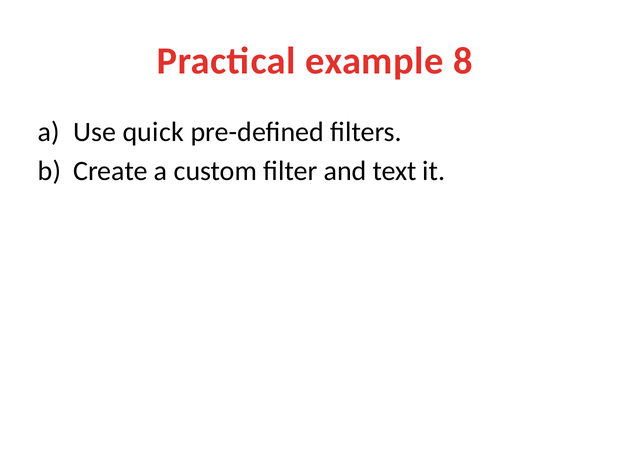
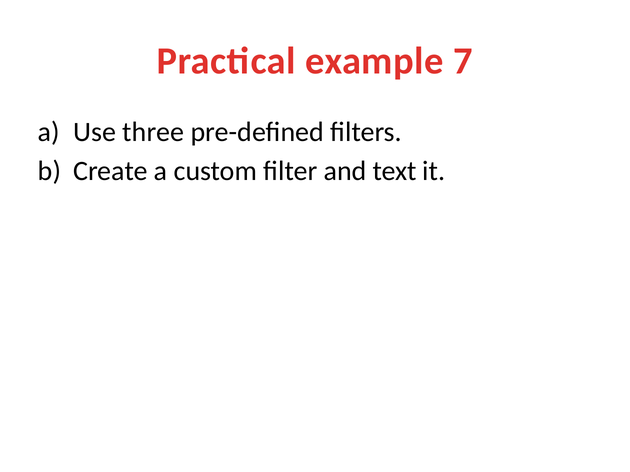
8: 8 -> 7 (463, 61)
quick: quick -> three (153, 132)
